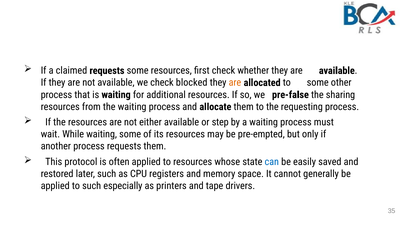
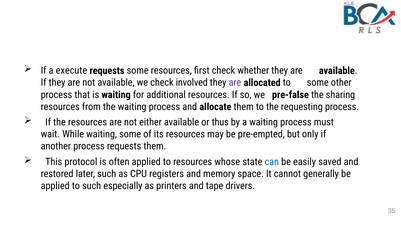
claimed: claimed -> execute (71, 70)
blocked: blocked -> involved (192, 83)
are colour: orange -> purple (235, 83)
step: step -> thus (220, 122)
